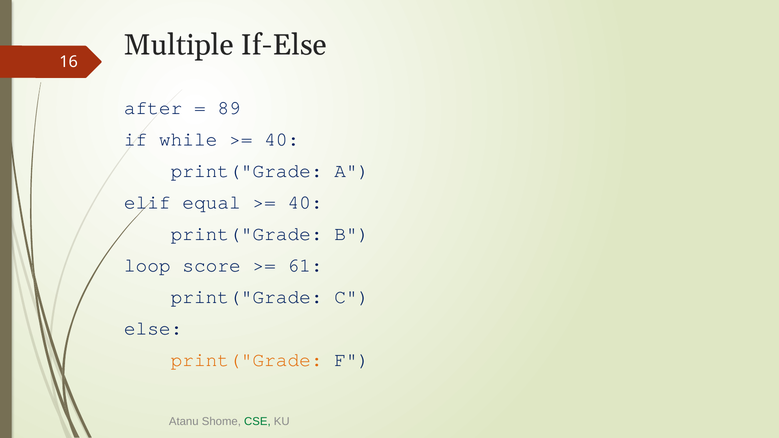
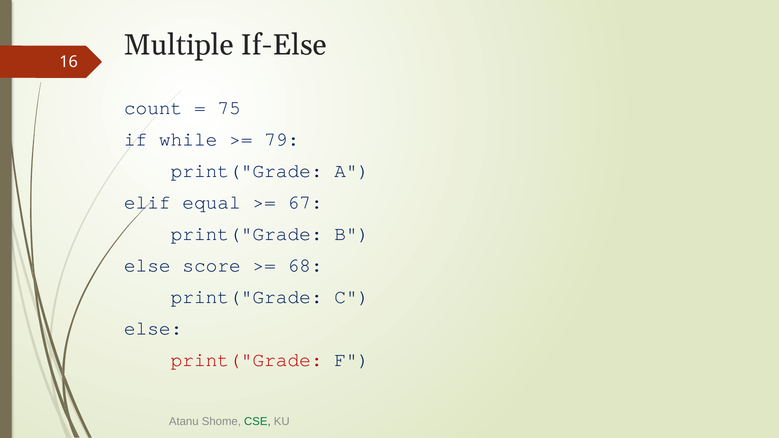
after: after -> count (153, 108)
89: 89 -> 75 (229, 108)
40: 40 -> 79 (282, 139)
40: 40 -> 67 (305, 202)
loop: loop -> else (147, 265)
61: 61 -> 68 (305, 265)
print("Grade colour: orange -> red (247, 360)
